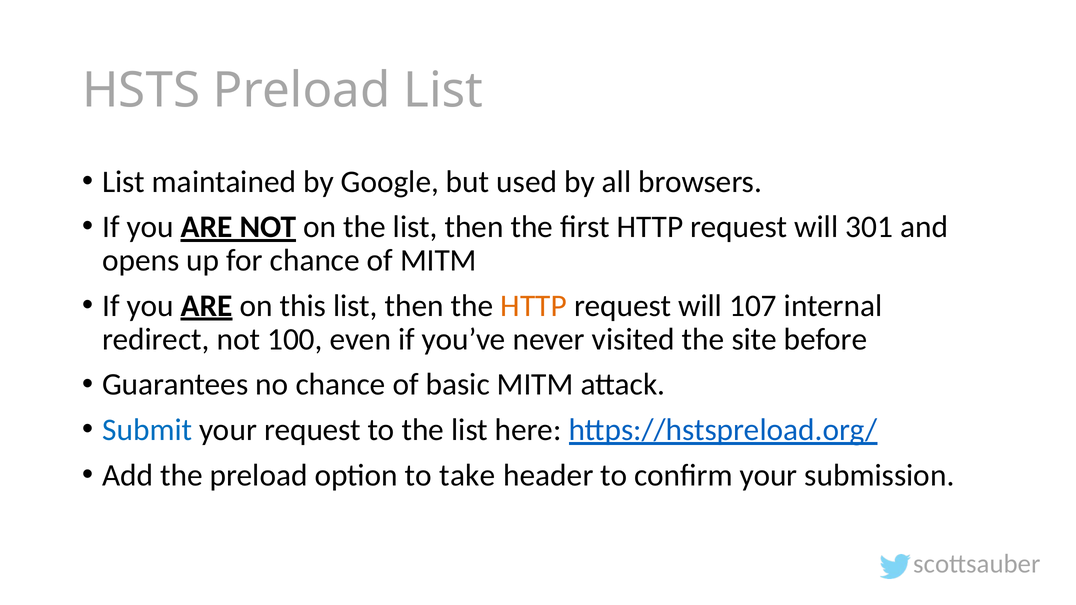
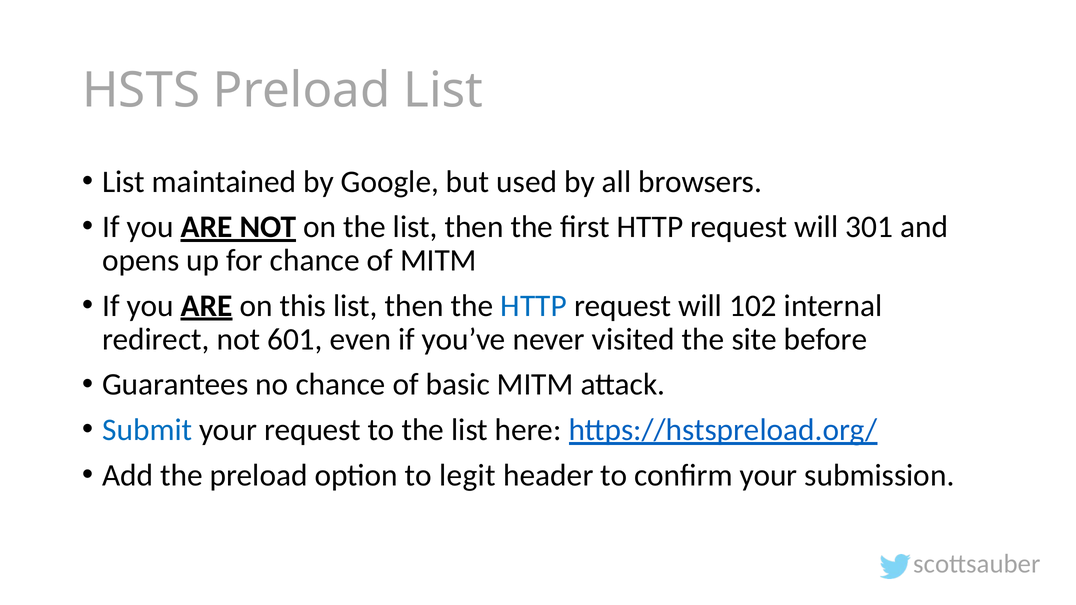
HTTP colour: orange -> blue (534, 306)
107: 107 -> 102 (753, 306)
100: 100 -> 601 (295, 340)
take: take -> legit (467, 475)
